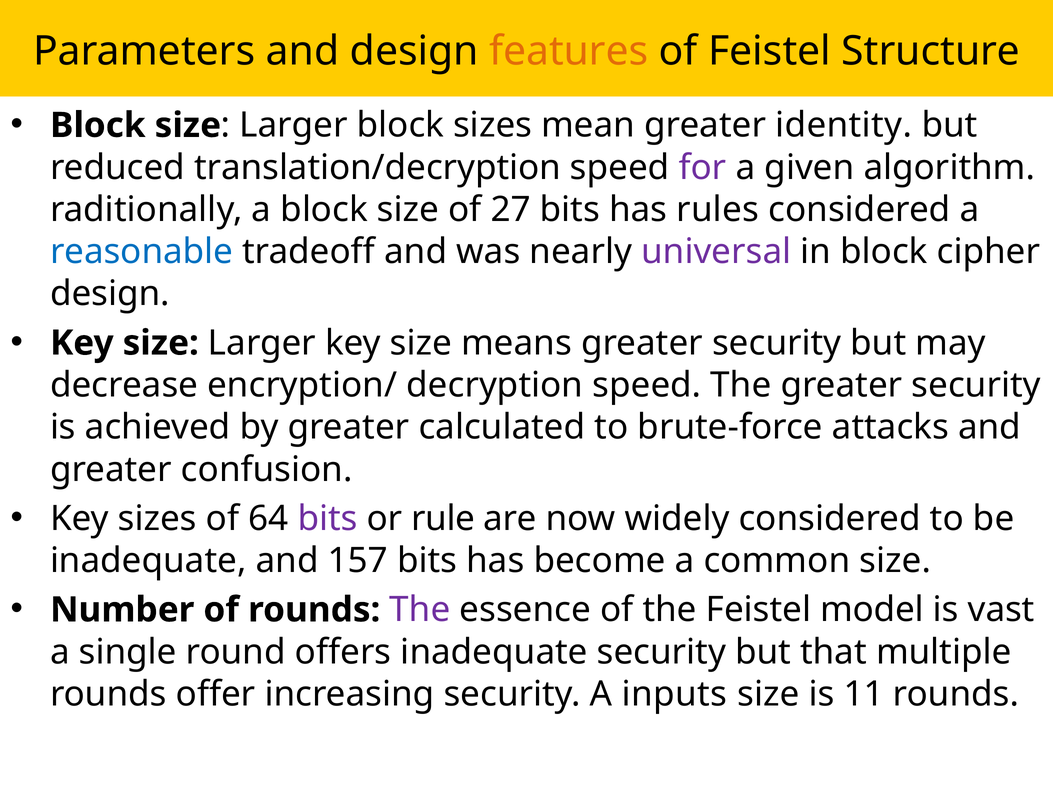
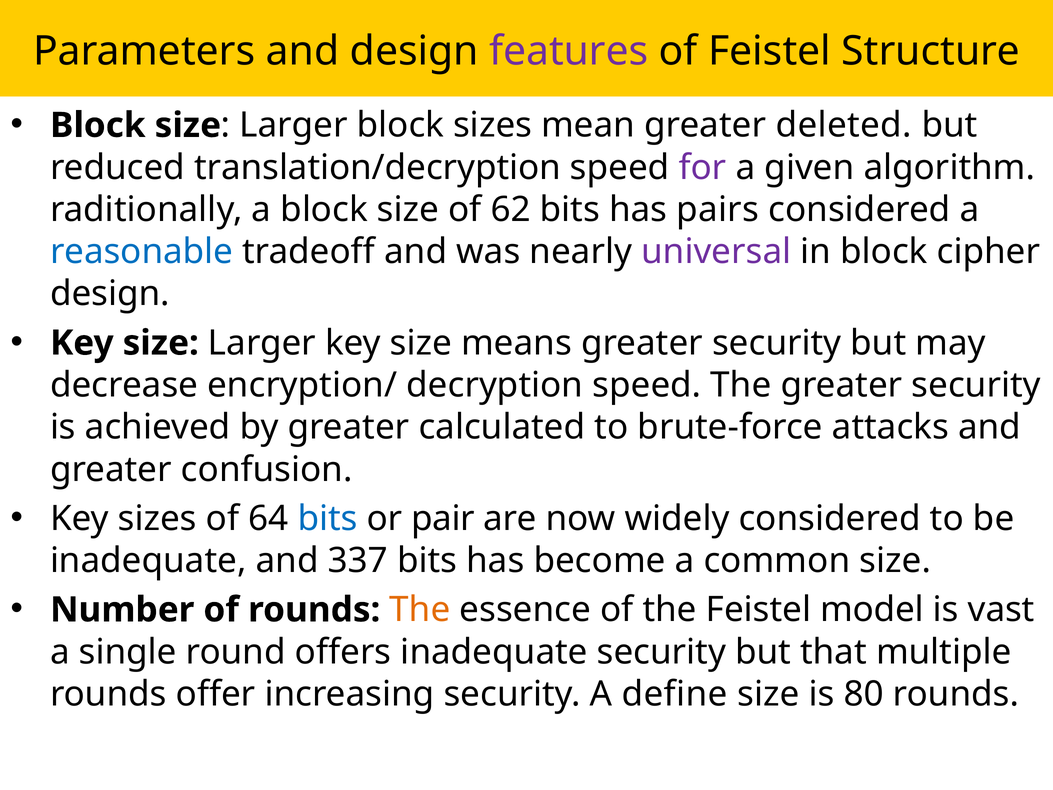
features colour: orange -> purple (569, 51)
identity: identity -> deleted (844, 125)
27: 27 -> 62 (511, 210)
rules: rules -> pairs (718, 210)
bits colour: purple -> blue (328, 518)
rule: rule -> pair (443, 518)
157: 157 -> 337 (358, 561)
The colour: purple -> orange (420, 610)
inputs: inputs -> define (675, 694)
11: 11 -> 80 (864, 694)
